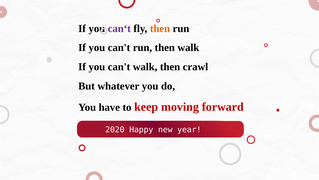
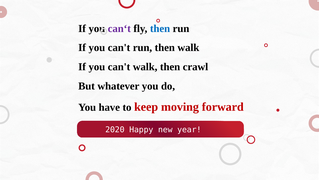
then colour: orange -> blue (160, 28)
